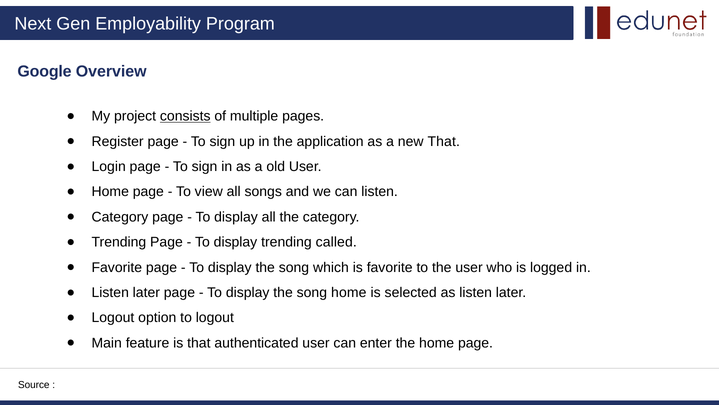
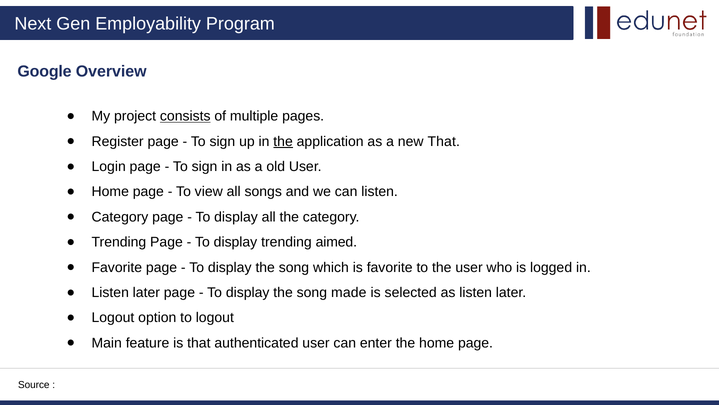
the underline: none -> present (283, 141)
called: called -> aimed (336, 242)
song home: home -> made (349, 292)
